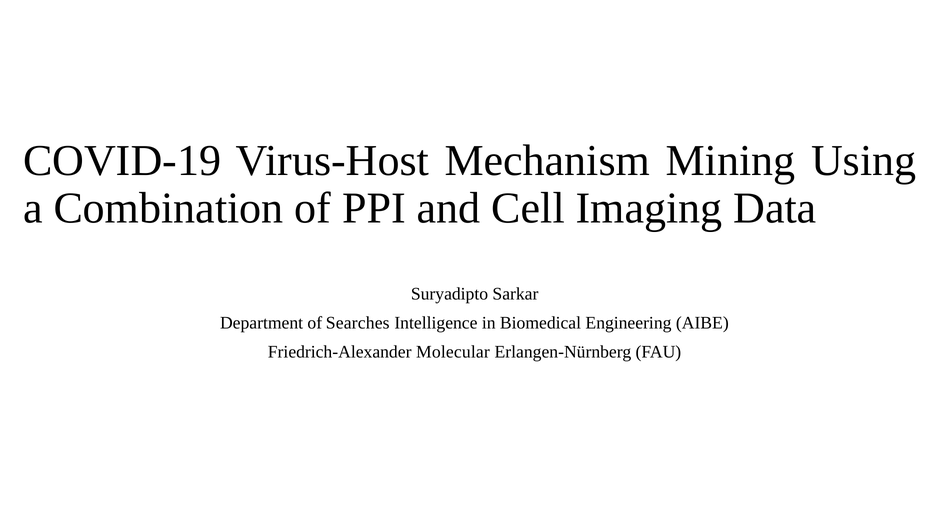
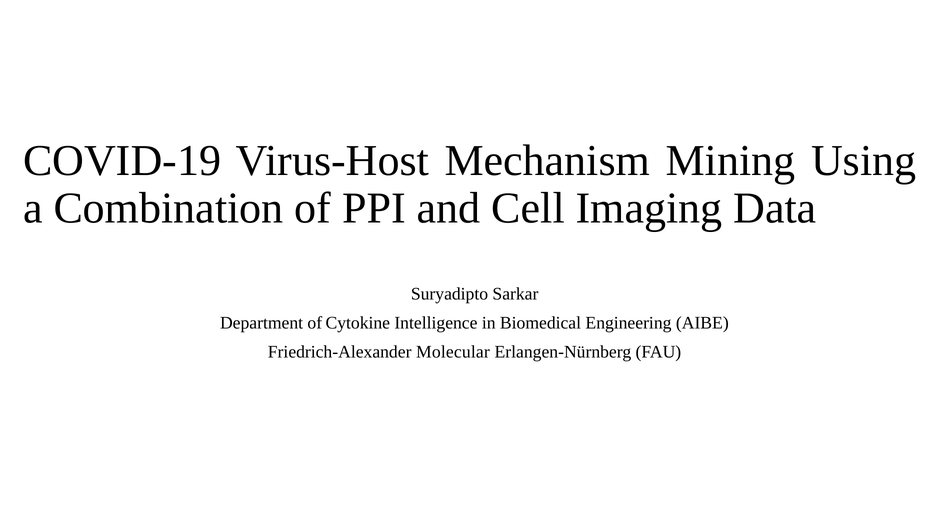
Searches: Searches -> Cytokine (358, 323)
